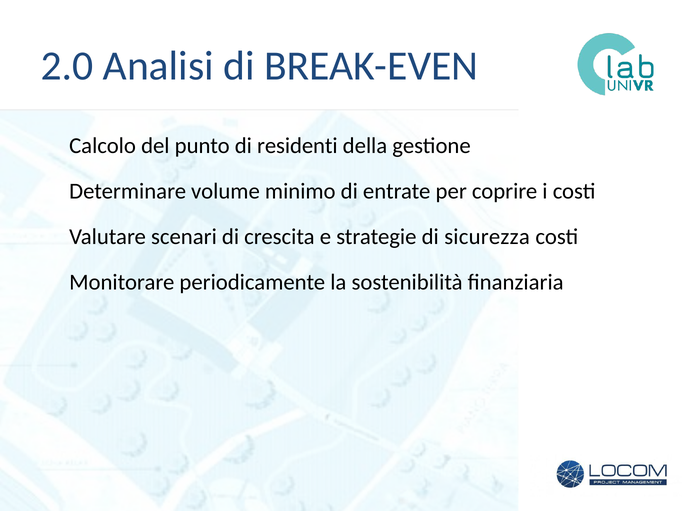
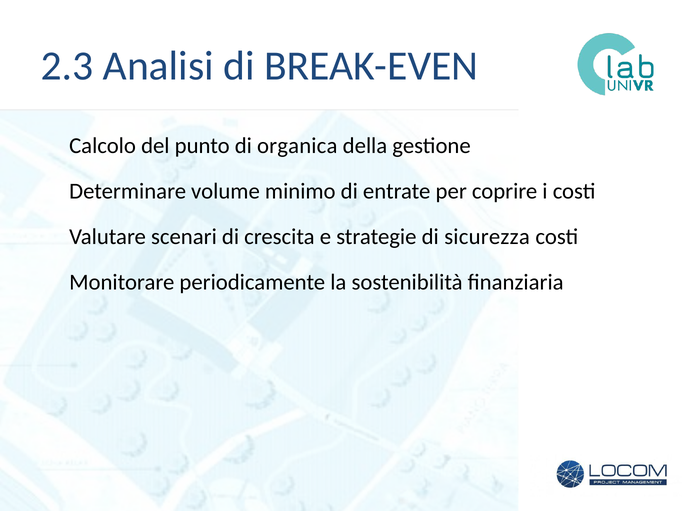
2.0: 2.0 -> 2.3 (67, 66)
residenti: residenti -> organica (297, 146)
